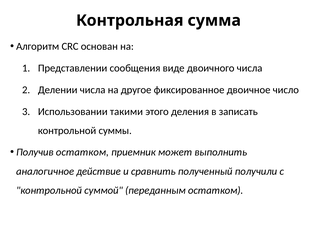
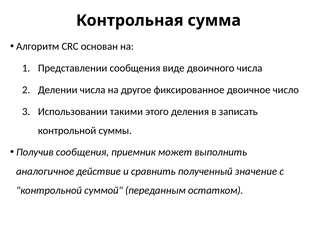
Получив остатком: остатком -> сообщения (82, 152)
получили: получили -> значение (256, 171)
